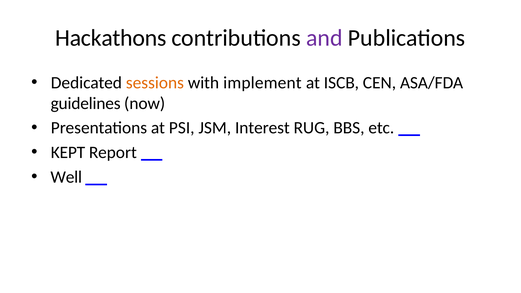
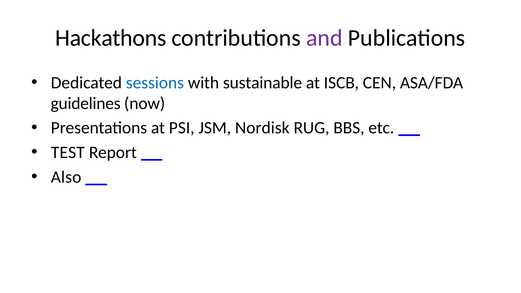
sessions colour: orange -> blue (155, 83)
implement: implement -> sustainable (263, 83)
Interest: Interest -> Nordisk (262, 128)
KEPT: KEPT -> TEST (68, 152)
Well: Well -> Also (66, 177)
